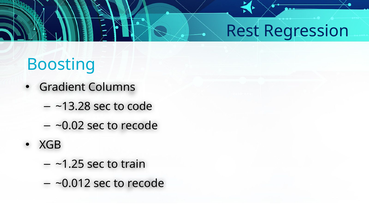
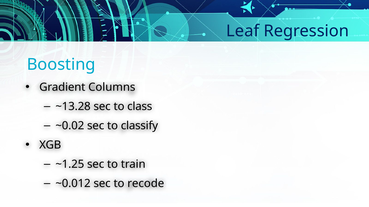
Rest: Rest -> Leaf (243, 31)
code: code -> class (140, 107)
~0.02 sec to recode: recode -> classify (139, 126)
